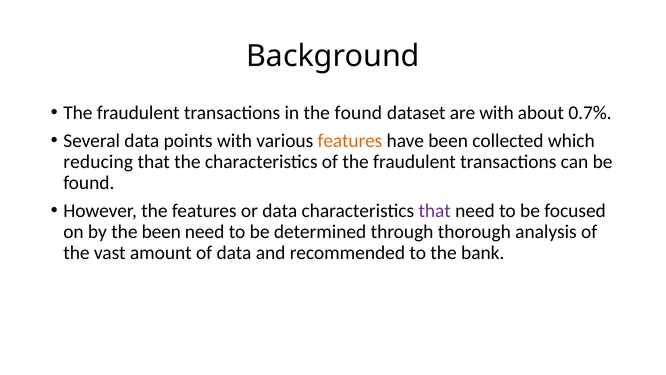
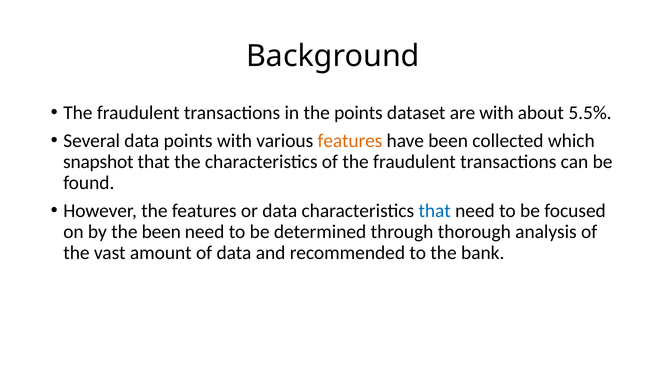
the found: found -> points (358, 113)
0.7%: 0.7% -> 5.5% (590, 113)
reducing: reducing -> snapshot (98, 162)
that colour: purple -> blue (435, 210)
